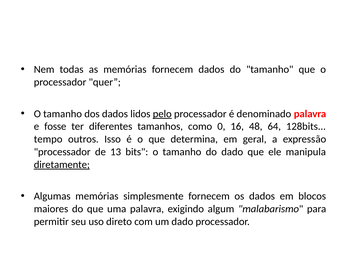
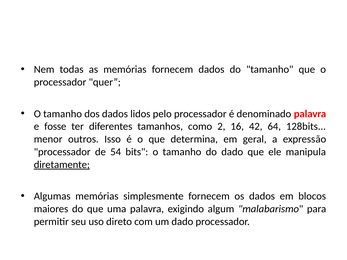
pelo underline: present -> none (162, 114)
0: 0 -> 2 (221, 127)
48: 48 -> 42 (256, 127)
tempo: tempo -> menor (48, 139)
13: 13 -> 54 (116, 152)
